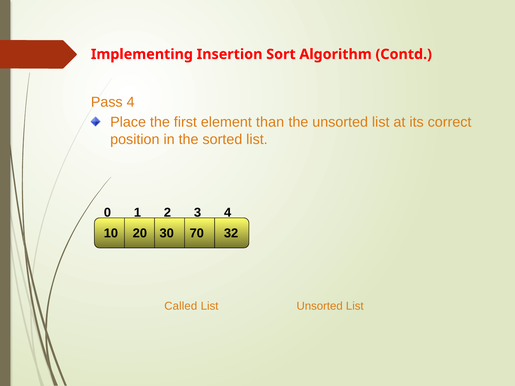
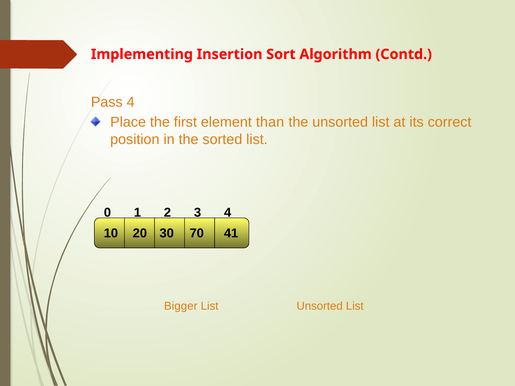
32: 32 -> 41 (231, 234)
Called: Called -> Bigger (181, 306)
